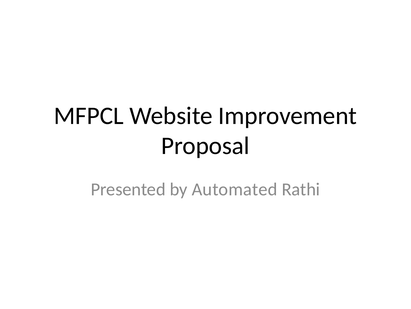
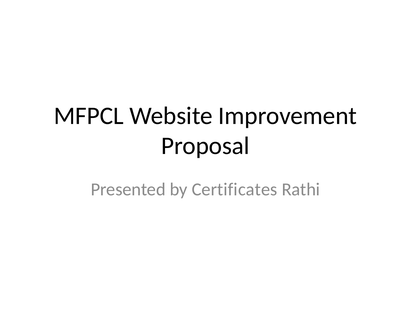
Automated: Automated -> Certificates (235, 189)
